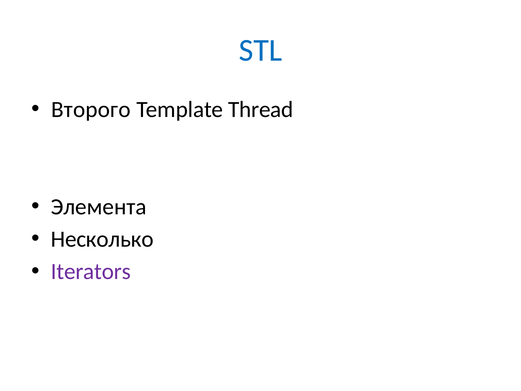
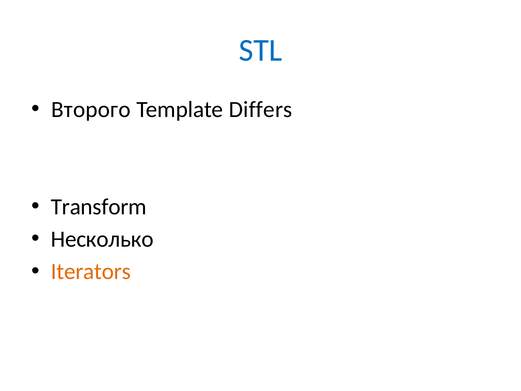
Thread: Thread -> Differs (261, 109)
Элемента: Элемента -> Transform (99, 207)
Iterators colour: purple -> orange (91, 271)
